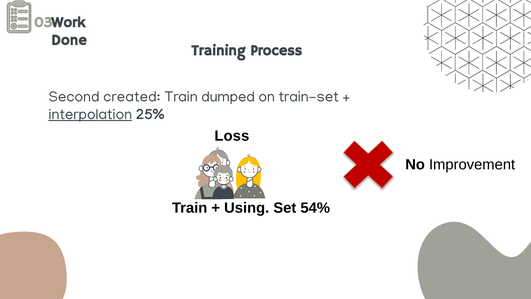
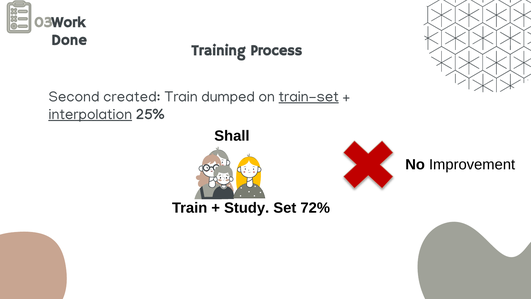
train-set underline: none -> present (309, 96)
Loss: Loss -> Shall (232, 136)
Using: Using -> Study (247, 208)
54%: 54% -> 72% (315, 208)
